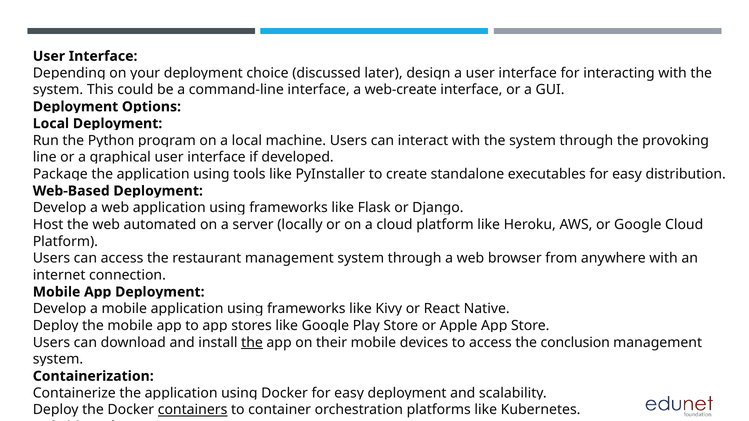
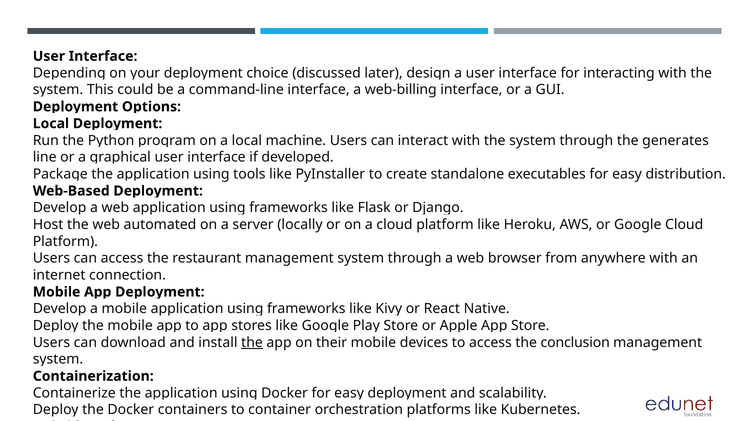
web-create: web-create -> web-billing (401, 90)
provoking: provoking -> generates (676, 140)
containers underline: present -> none (193, 410)
